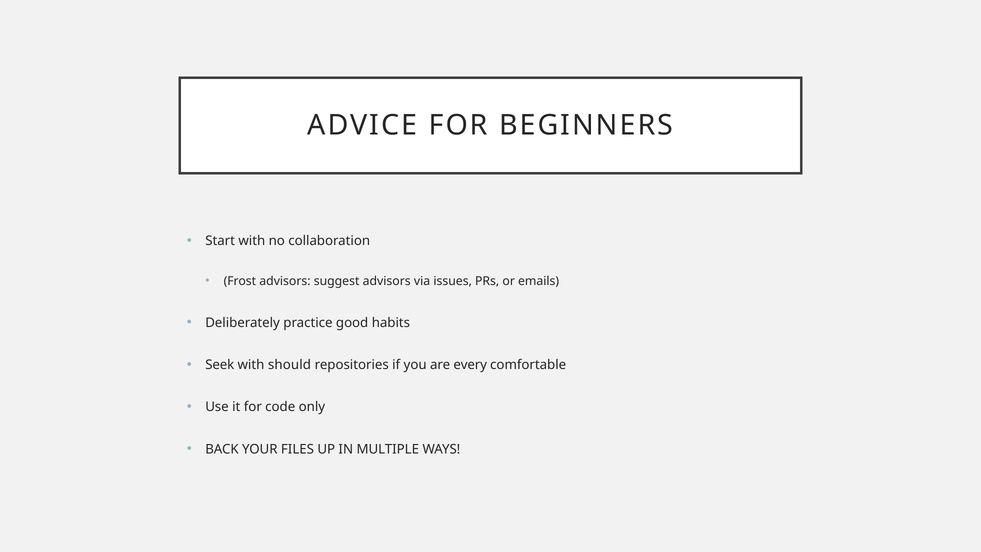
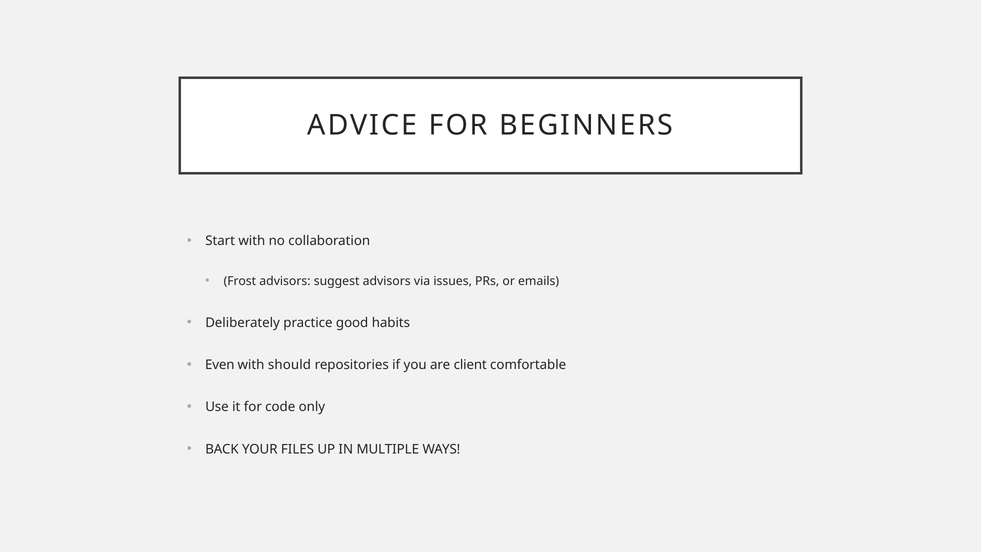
Seek: Seek -> Even (220, 365)
every: every -> client (470, 365)
